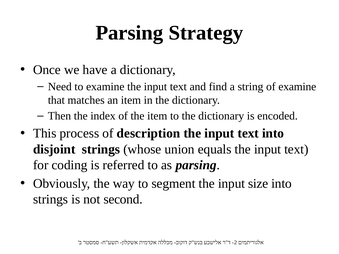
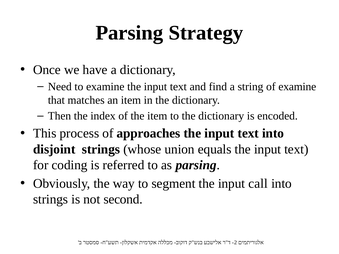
description: description -> approaches (149, 134)
size: size -> call (258, 184)
